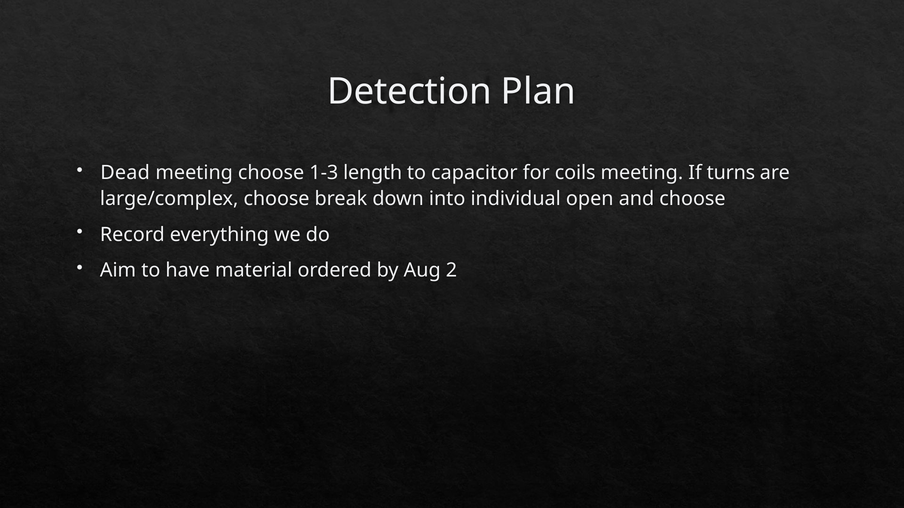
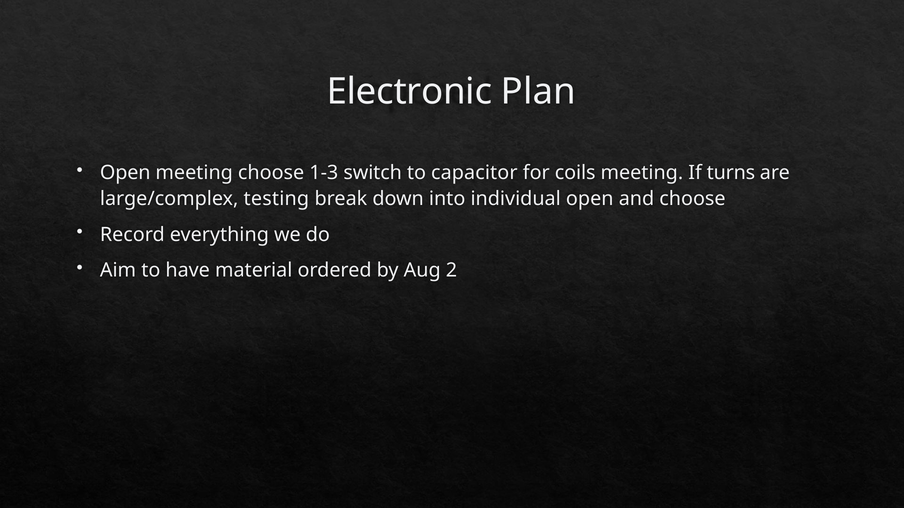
Detection: Detection -> Electronic (409, 92)
Dead: Dead -> Open (125, 173)
length: length -> switch (373, 173)
large/complex choose: choose -> testing (276, 199)
